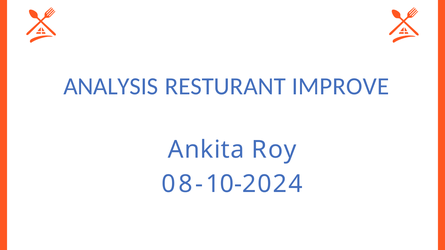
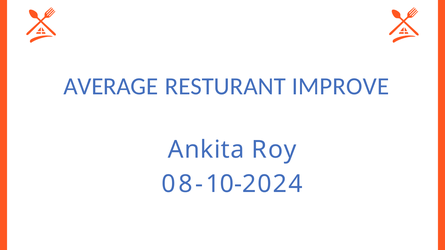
ANALYSIS: ANALYSIS -> AVERAGE (111, 86)
